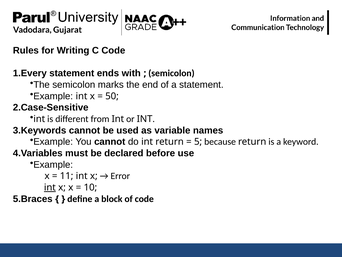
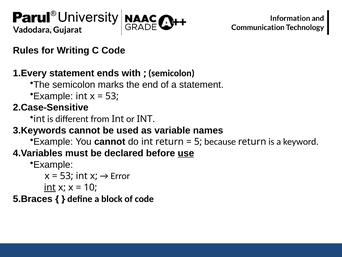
50: 50 -> 53 (112, 96)
use underline: none -> present (186, 153)
11: 11 -> 53 (67, 176)
